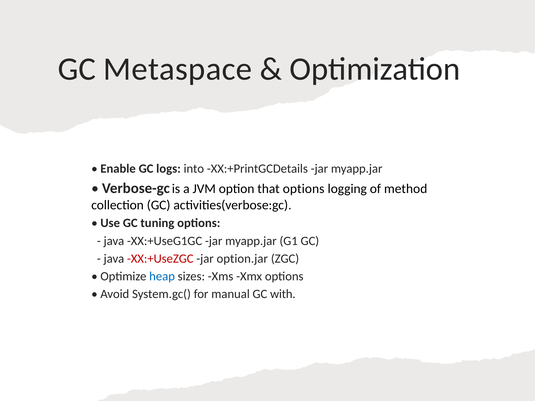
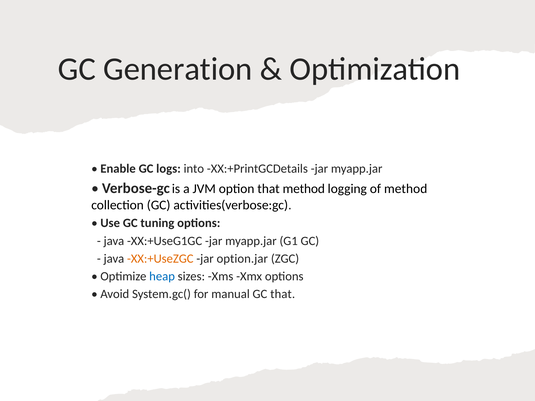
Metaspace: Metaspace -> Generation (178, 69)
that options: options -> method (304, 189)
XX:+UseZGC colour: red -> orange (160, 259)
GC with: with -> that (283, 294)
